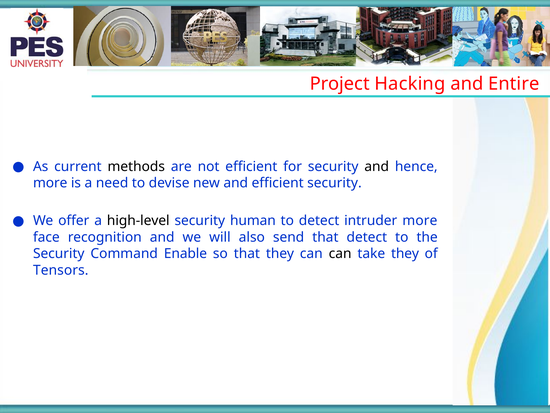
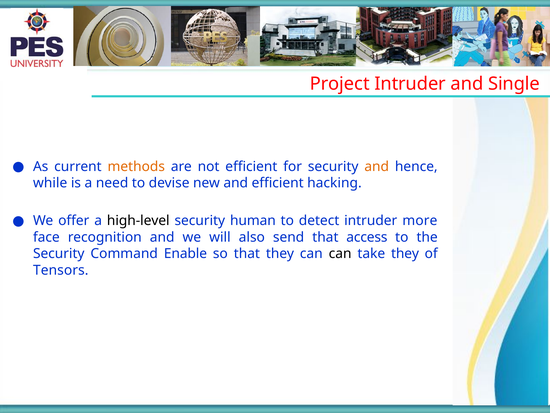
Project Hacking: Hacking -> Intruder (410, 84)
Entire: Entire -> Single (514, 84)
methods colour: black -> orange (136, 166)
and colour: black -> orange (377, 166)
more: more -> while (50, 183)
efficient security: security -> hacking (334, 183)
that detect: detect -> access (367, 237)
